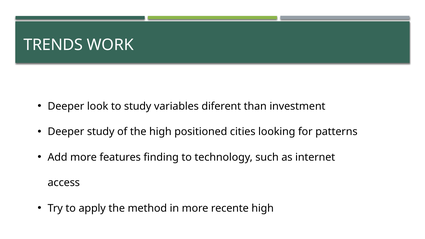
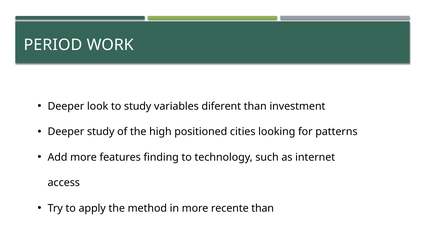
TRENDS: TRENDS -> PERIOD (53, 45)
recente high: high -> than (263, 208)
